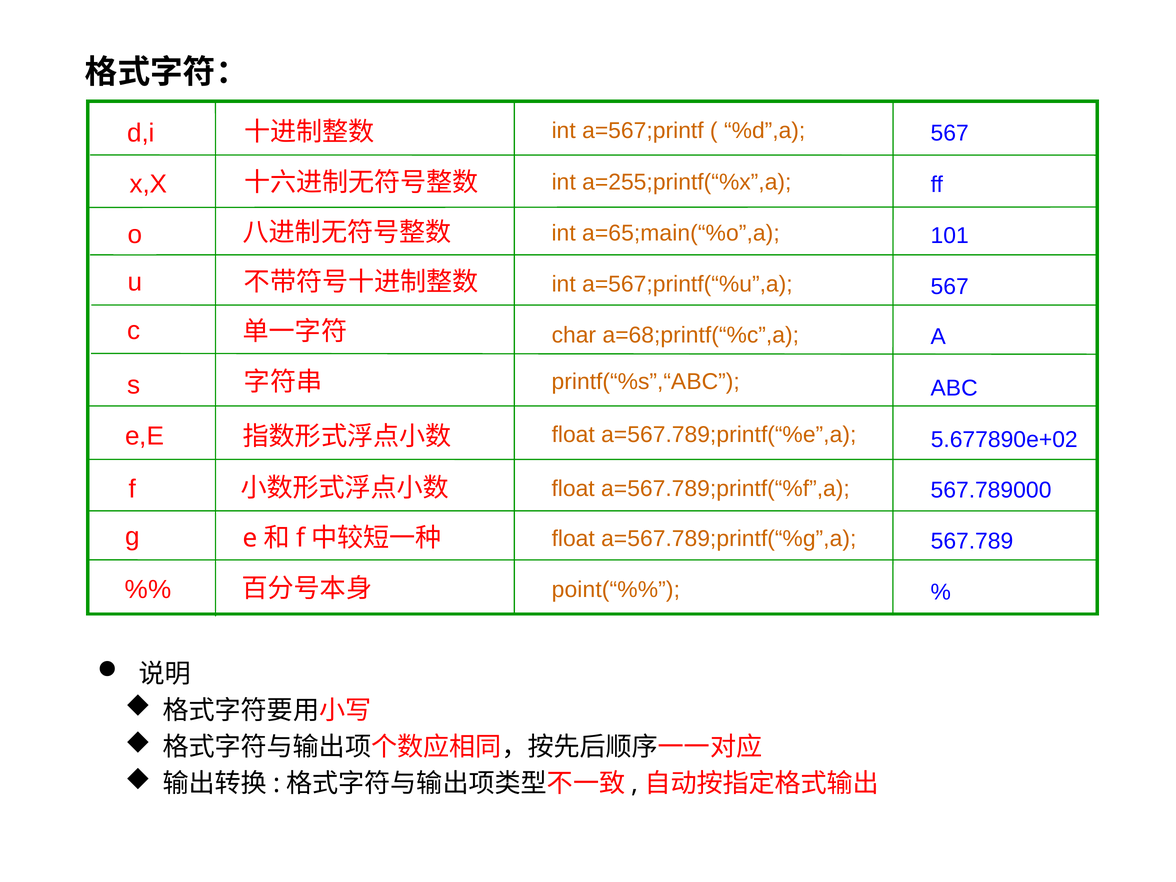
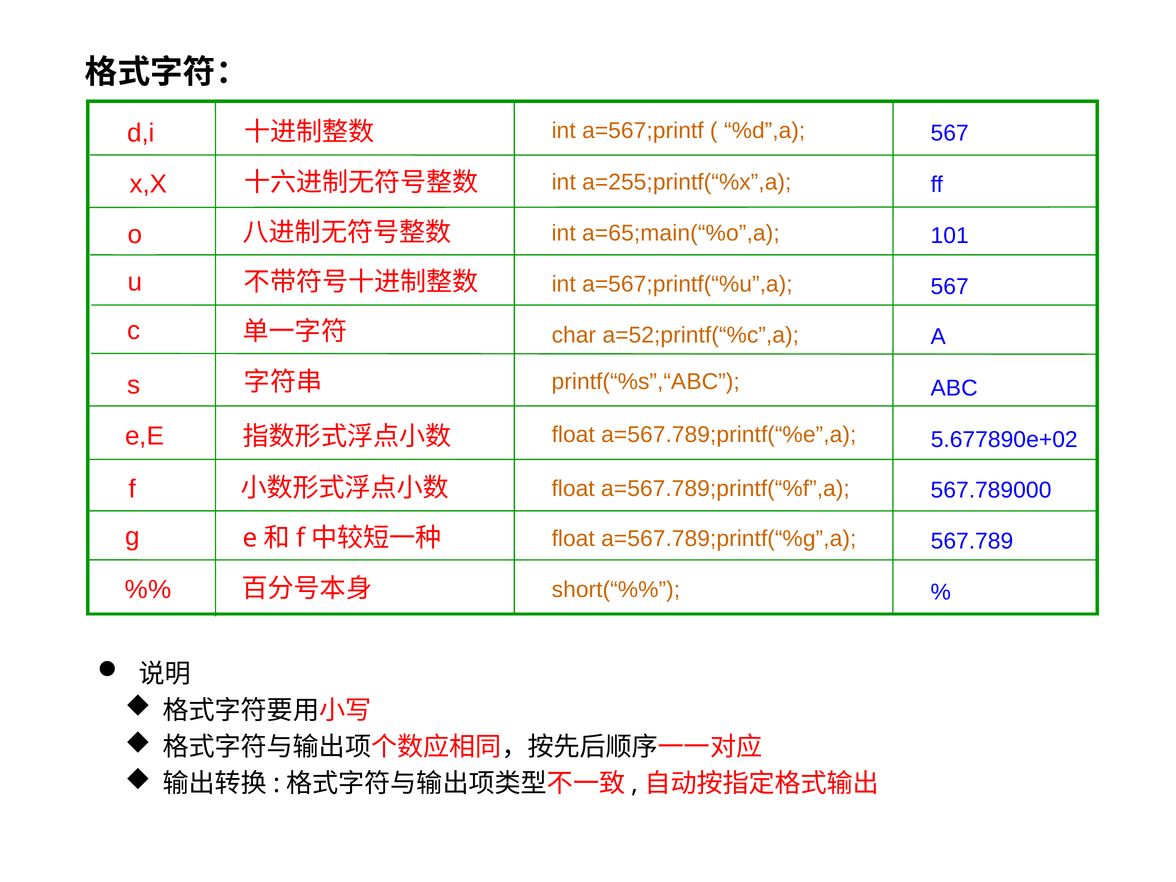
a=68;printf(“%c”,a: a=68;printf(“%c”,a -> a=52;printf(“%c”,a (701, 335)
point(“%%: point(“%% -> short(“%% (616, 590)
